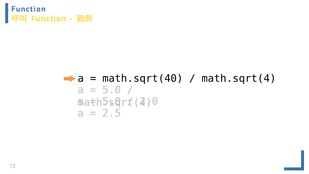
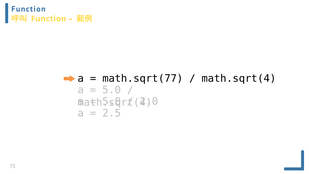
math.sqrt(40: math.sqrt(40 -> math.sqrt(77 (143, 78)
